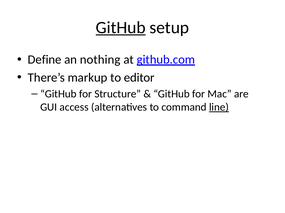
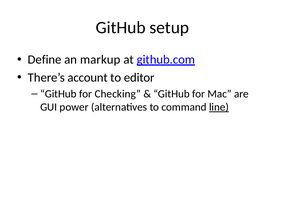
GitHub underline: present -> none (121, 28)
nothing: nothing -> markup (100, 60)
markup: markup -> account (88, 78)
Structure: Structure -> Checking (118, 94)
access: access -> power (74, 107)
